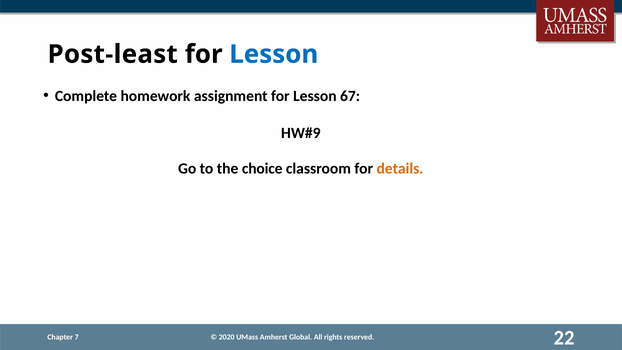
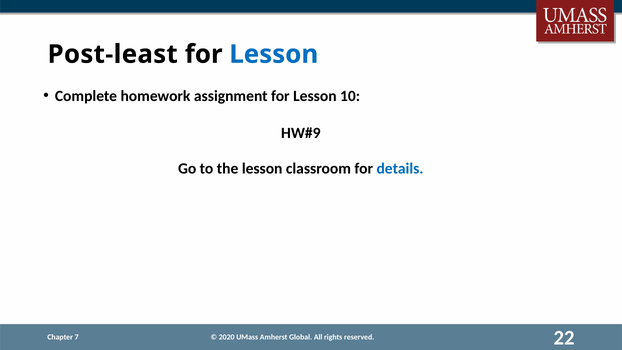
67: 67 -> 10 (350, 96)
the choice: choice -> lesson (262, 168)
details colour: orange -> blue (400, 168)
